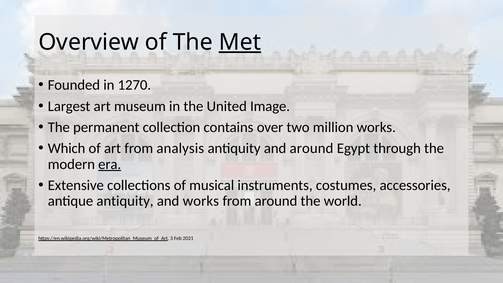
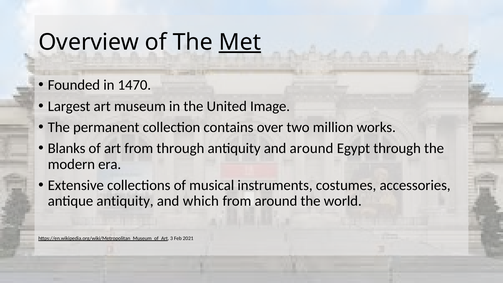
1270: 1270 -> 1470 (134, 85)
Which: Which -> Blanks (67, 148)
from analysis: analysis -> through (180, 148)
era underline: present -> none (110, 164)
and works: works -> which (201, 201)
